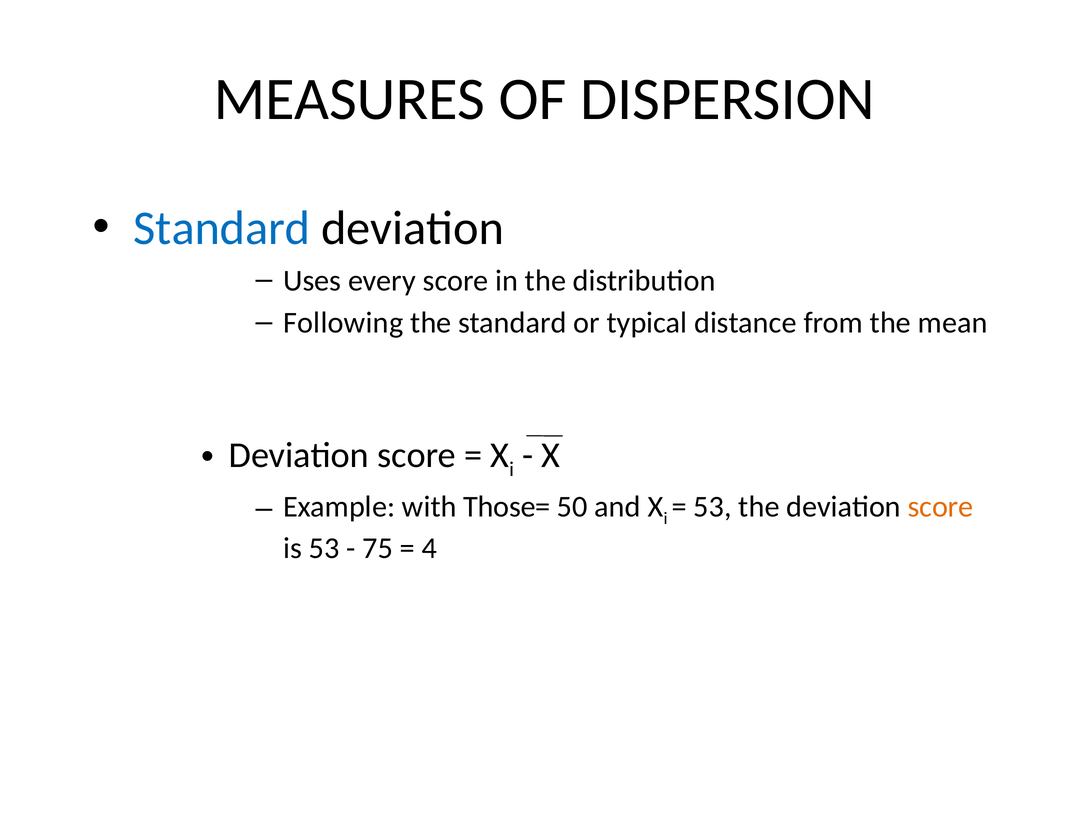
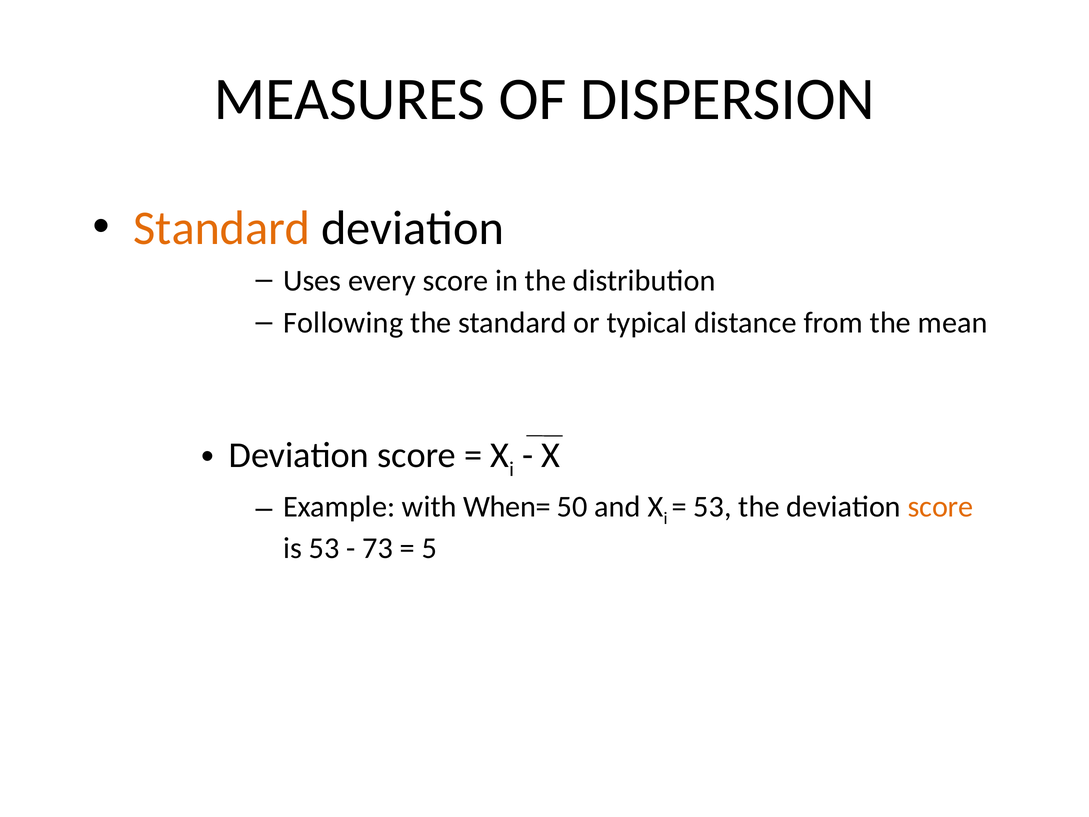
Standard colour: blue -> orange (222, 228)
Those=: Those= -> When= (507, 507)
75: 75 -> 73 (378, 548)
4: 4 -> 5 (429, 548)
